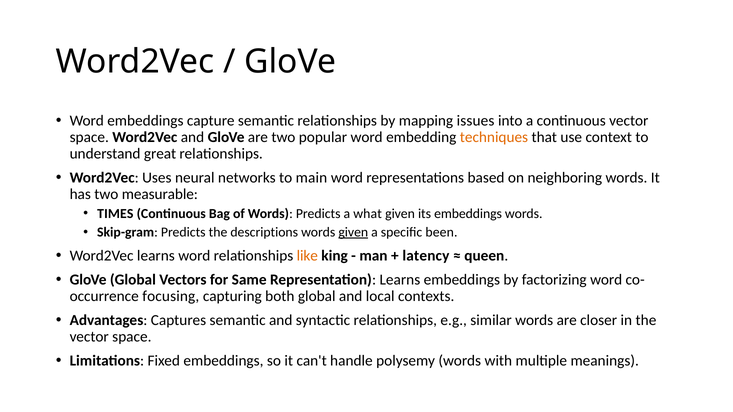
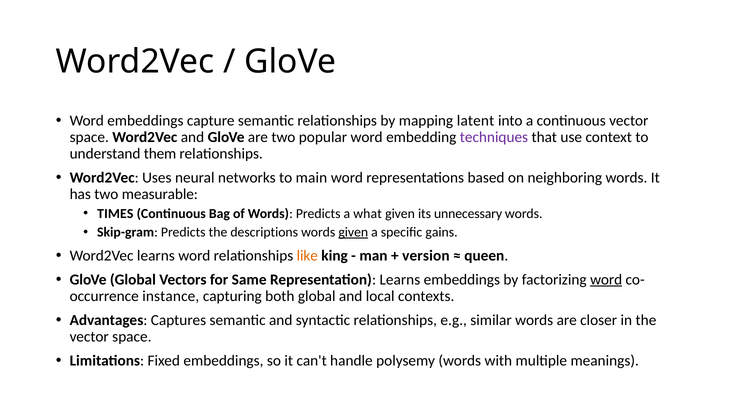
issues: issues -> latent (476, 121)
techniques colour: orange -> purple (494, 137)
great: great -> them (160, 154)
its embeddings: embeddings -> unnecessary (468, 214)
been: been -> gains (442, 232)
latency: latency -> version (426, 256)
word underline: none -> present (606, 280)
focusing: focusing -> instance (171, 296)
